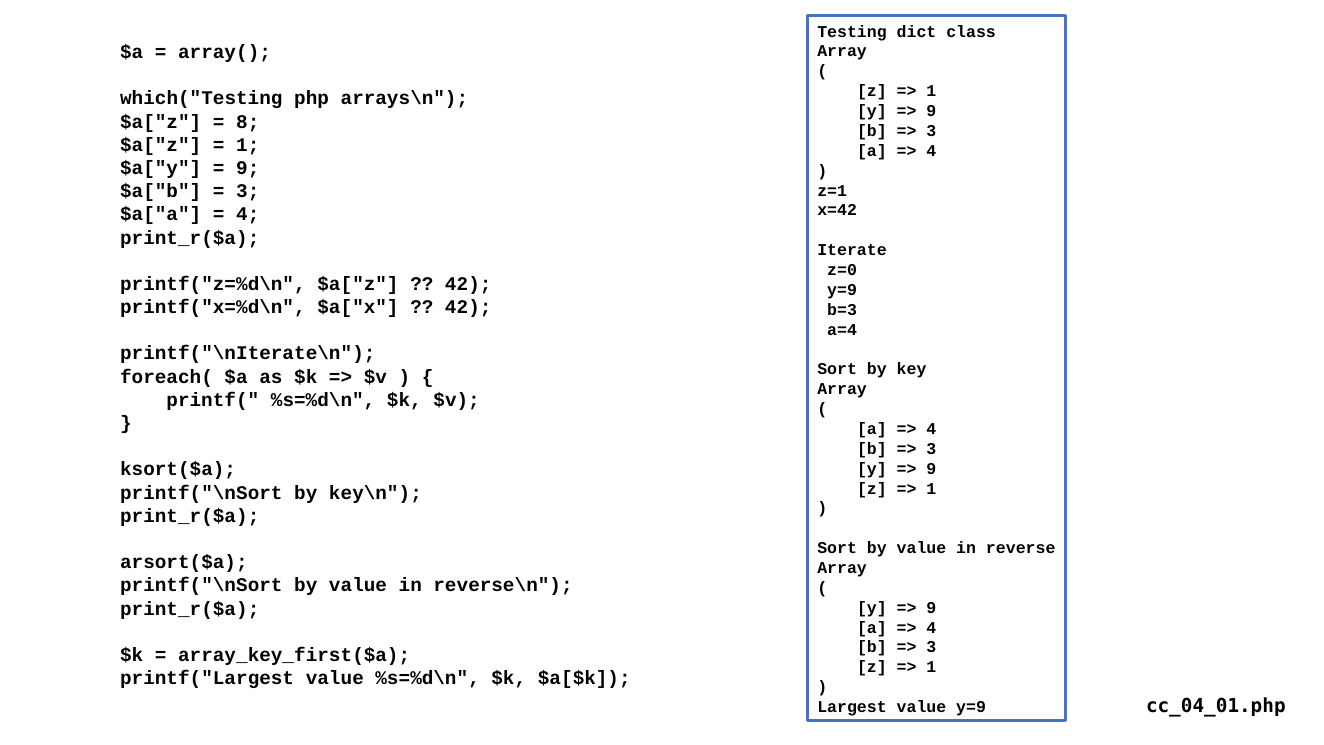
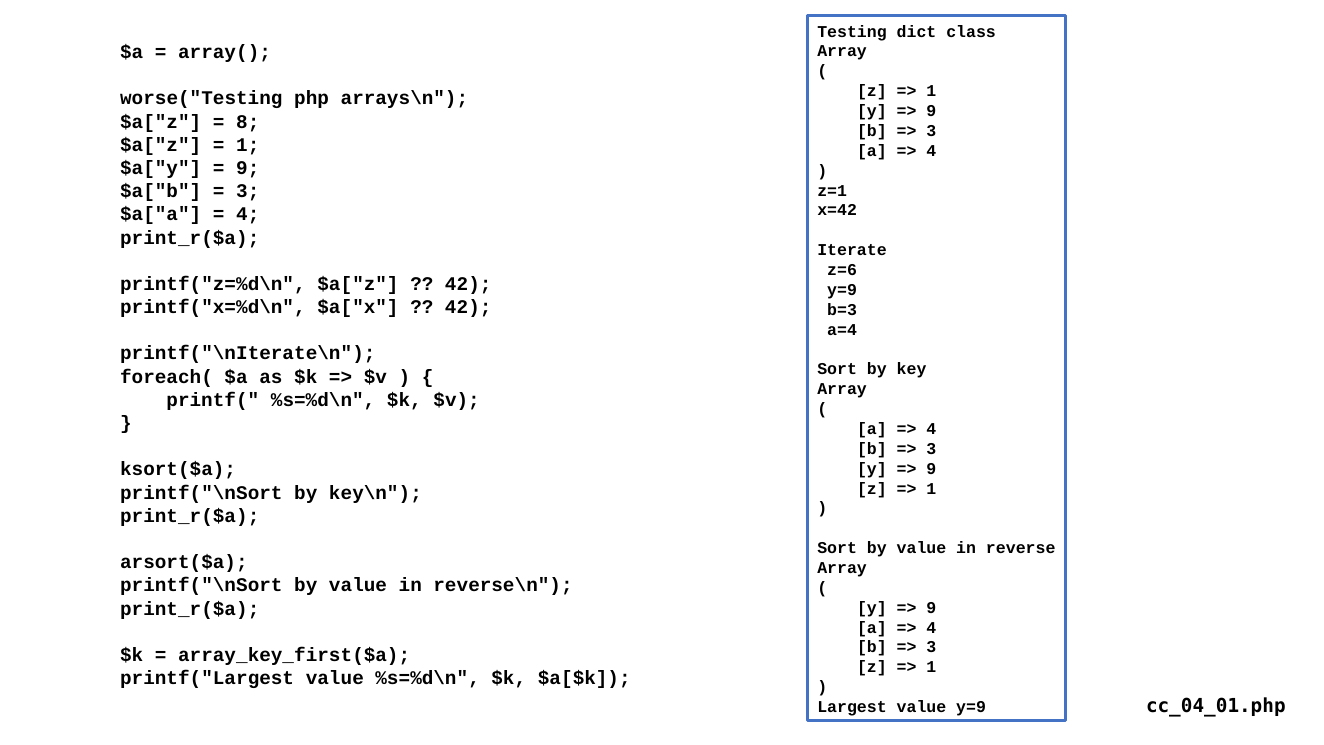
which("Testing: which("Testing -> worse("Testing (201, 98)
z=0: z=0 -> z=6 (842, 270)
